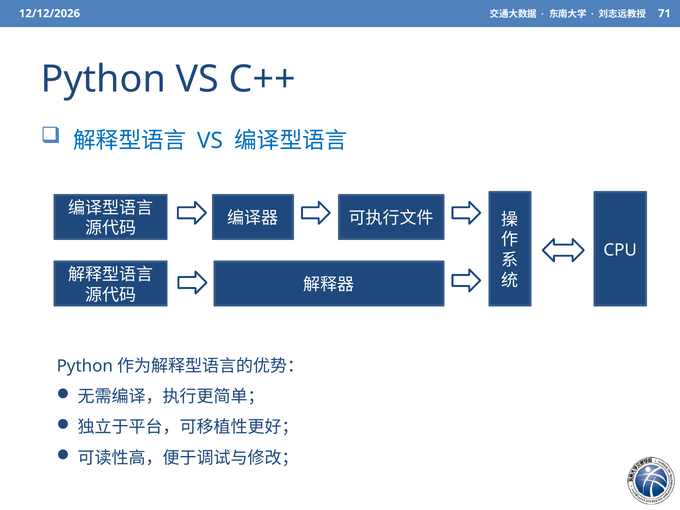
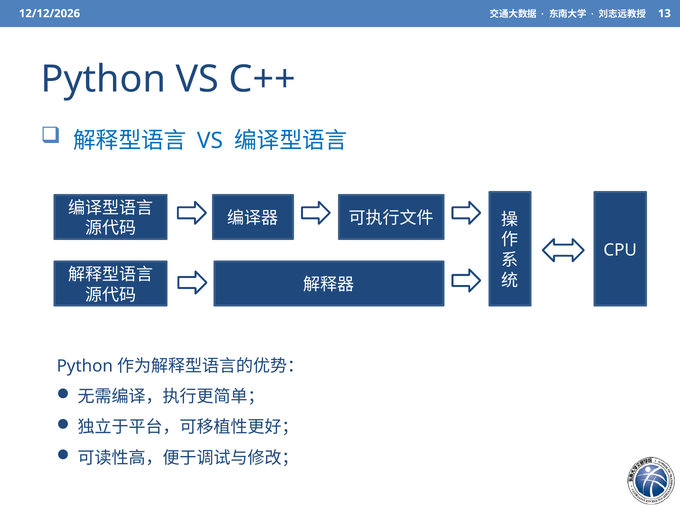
71: 71 -> 13 (664, 14)
